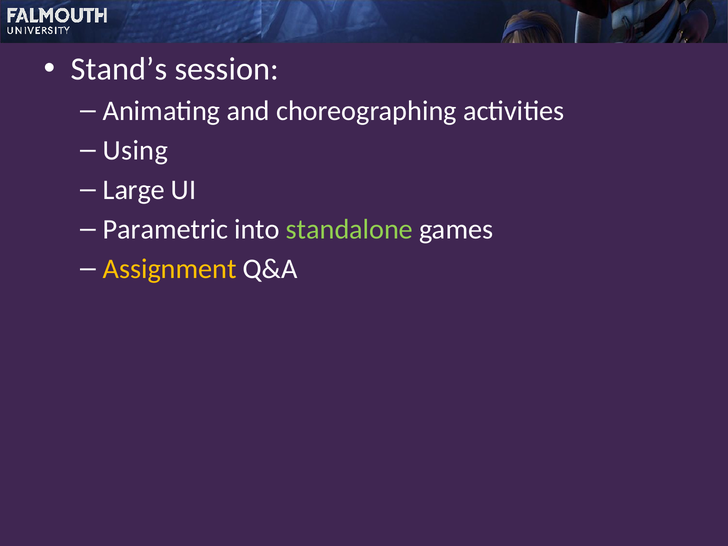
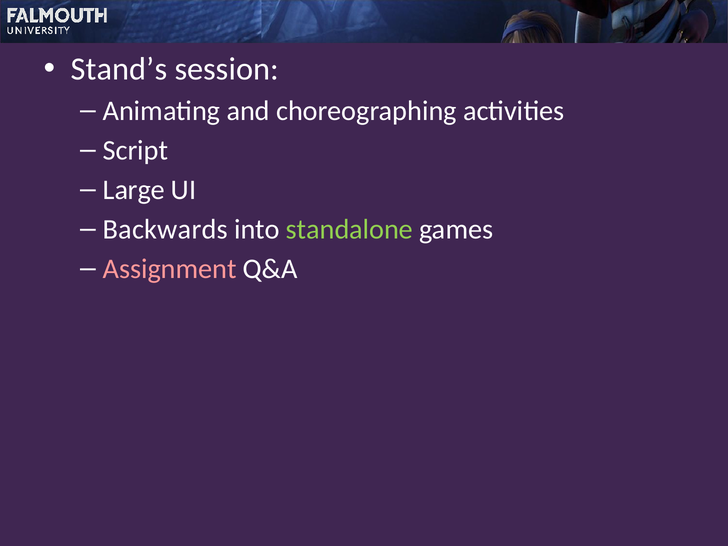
Using: Using -> Script (136, 150)
Parametric: Parametric -> Backwards (165, 230)
Assignment colour: yellow -> pink (170, 269)
